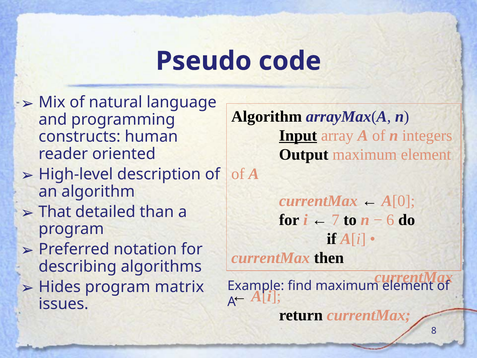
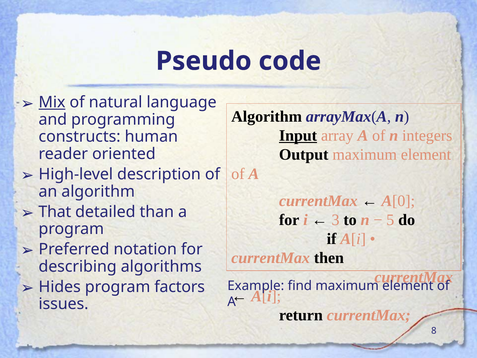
Mix underline: none -> present (52, 102)
7: 7 -> 3 (336, 220)
6: 6 -> 5 (390, 220)
matrix: matrix -> factors (180, 287)
